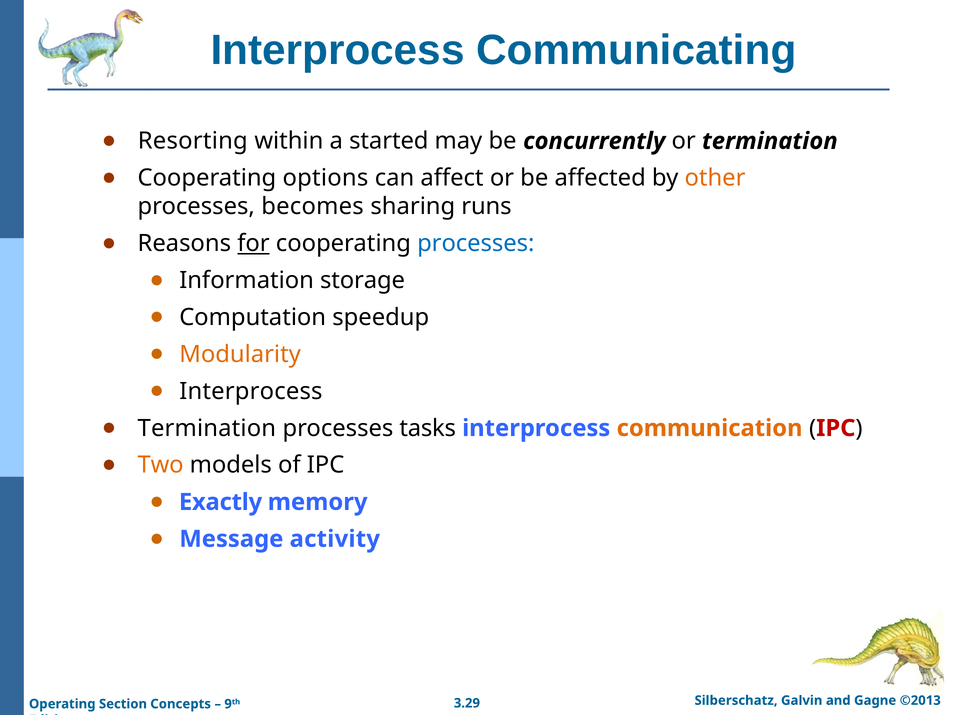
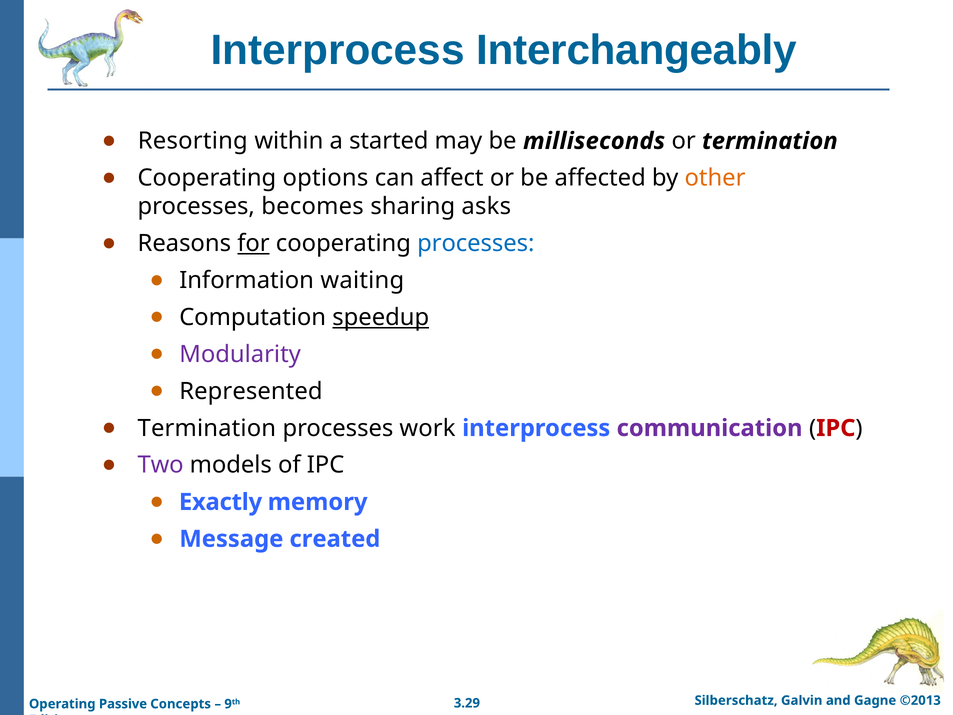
Communicating: Communicating -> Interchangeably (637, 50)
concurrently: concurrently -> milliseconds (594, 141)
runs: runs -> asks (486, 207)
storage: storage -> waiting (362, 280)
speedup underline: none -> present (381, 317)
Modularity colour: orange -> purple (240, 354)
Interprocess: Interprocess -> Represented (251, 391)
tasks: tasks -> work (428, 428)
communication colour: orange -> purple (710, 428)
Two colour: orange -> purple (161, 465)
activity: activity -> created (335, 539)
Section: Section -> Passive (123, 704)
